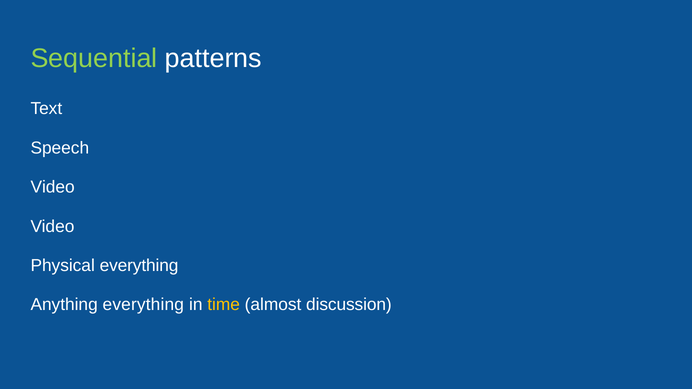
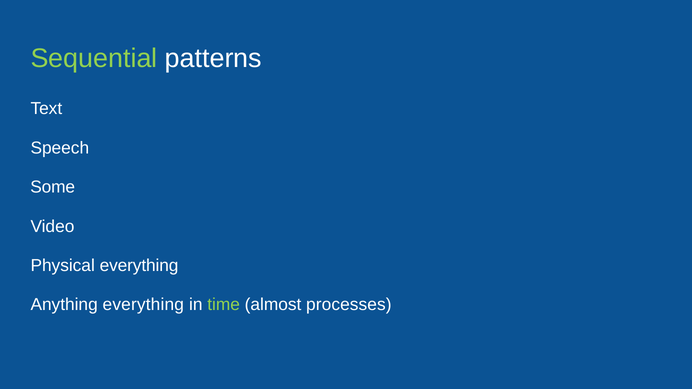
Video: Video -> Some (53, 187)
time colour: yellow -> light green (224, 305)
discussion: discussion -> processes (349, 305)
